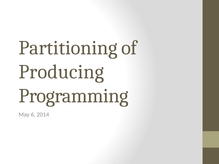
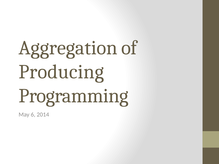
Partitioning: Partitioning -> Aggregation (68, 48)
